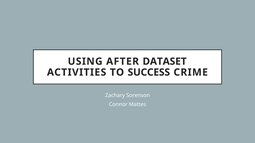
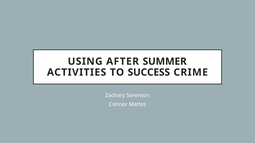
DATASET: DATASET -> SUMMER (165, 62)
